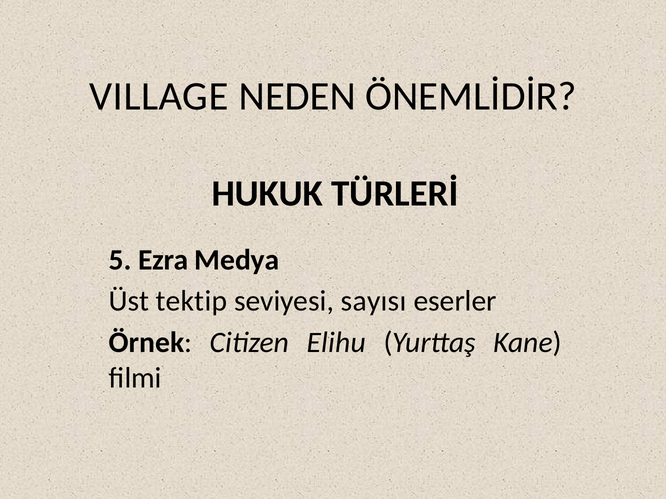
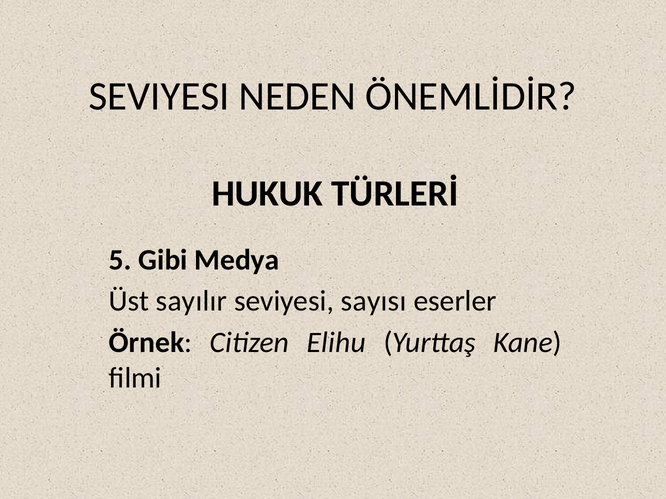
VILLAGE: VILLAGE -> SEVIYESI (159, 96)
Ezra: Ezra -> Gibi (163, 260)
tektip: tektip -> sayılır (191, 301)
